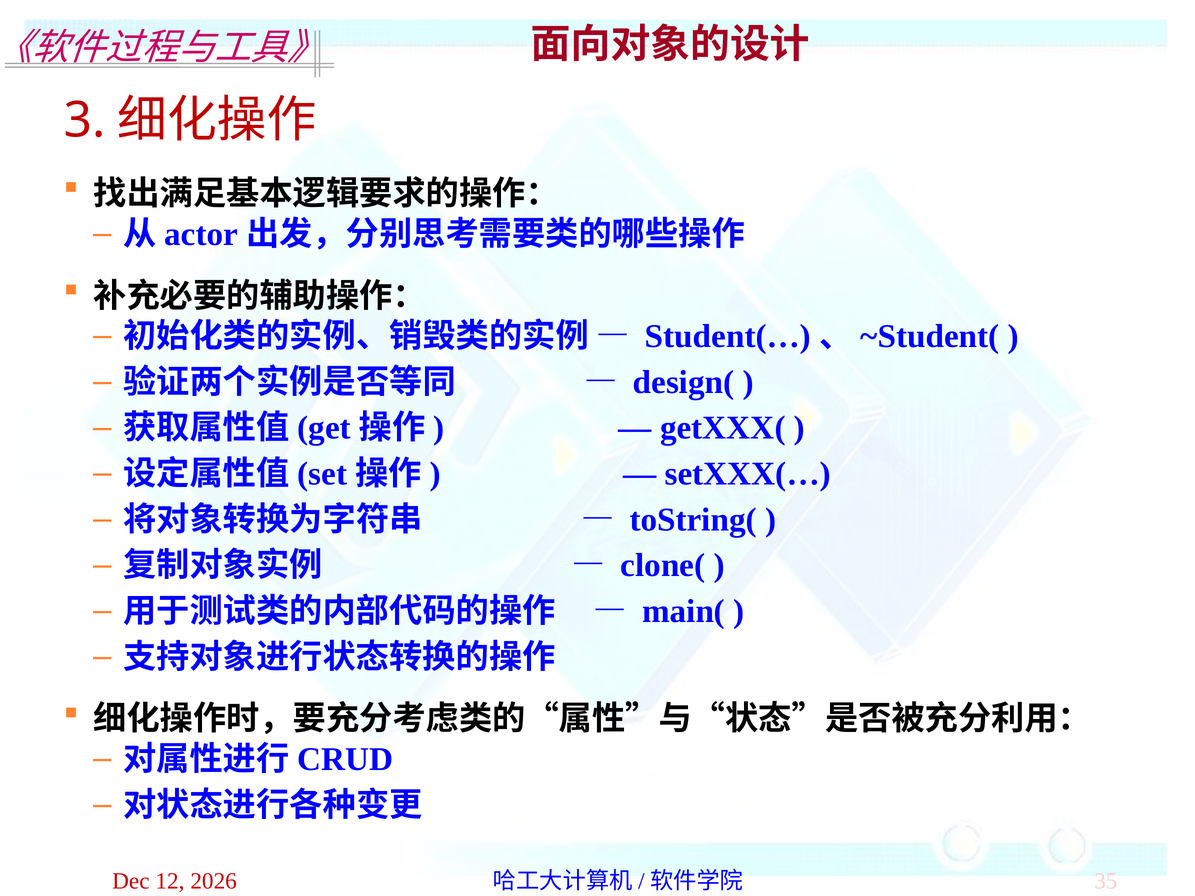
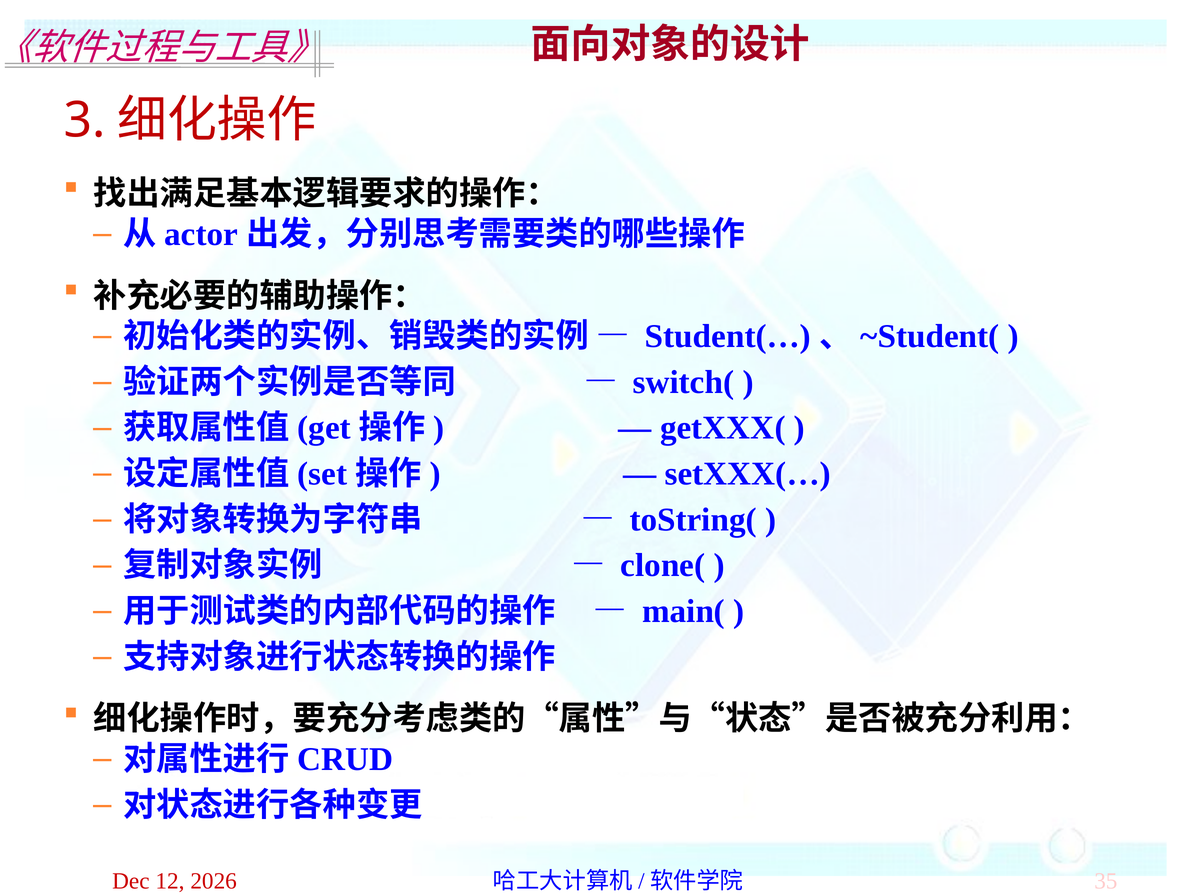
design(: design( -> switch( (684, 382)
